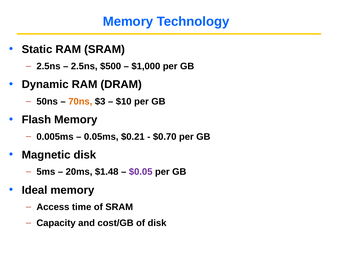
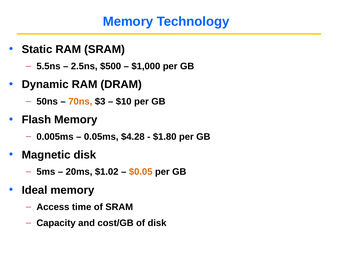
2.5ns: 2.5ns -> 5.5ns (48, 66)
$0.21: $0.21 -> $4.28 (133, 136)
$0.70: $0.70 -> $1.80 (165, 136)
$1.48: $1.48 -> $1.02 (107, 172)
$0.05 colour: purple -> orange (141, 172)
